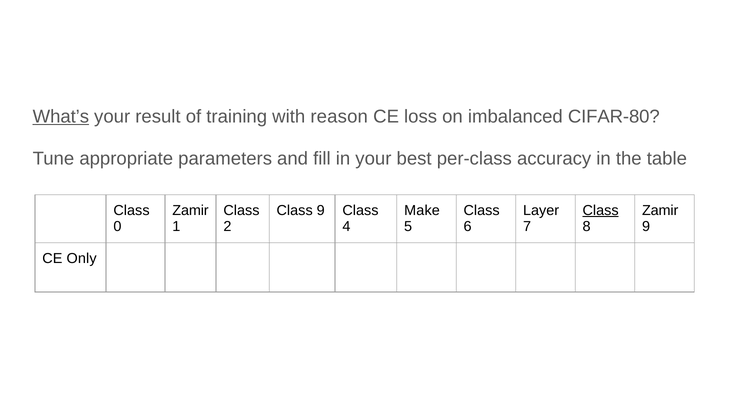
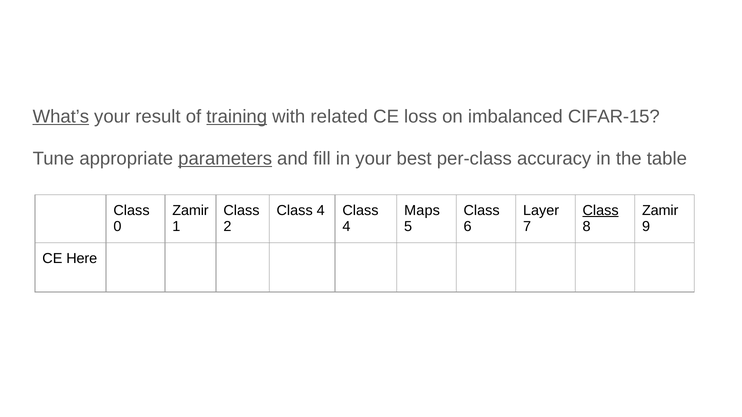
training underline: none -> present (237, 117)
reason: reason -> related (339, 117)
CIFAR-80: CIFAR-80 -> CIFAR-15 (614, 117)
parameters underline: none -> present (225, 159)
9: 9 -> 4 (321, 211)
Make: Make -> Maps (422, 211)
Only: Only -> Here (82, 259)
